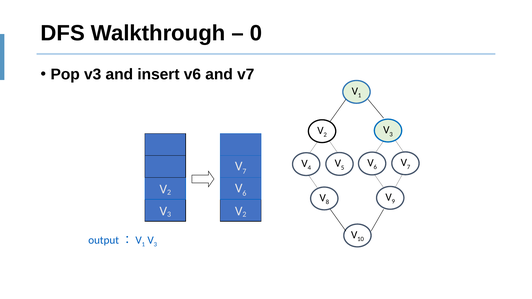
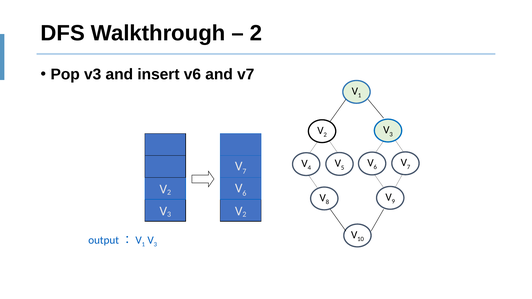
0: 0 -> 2 (256, 33)
